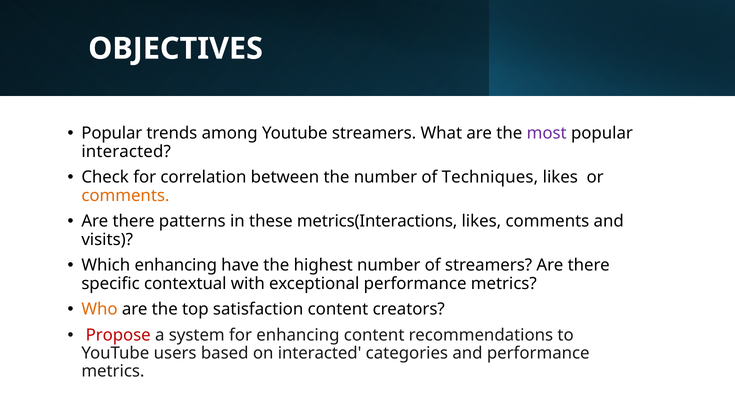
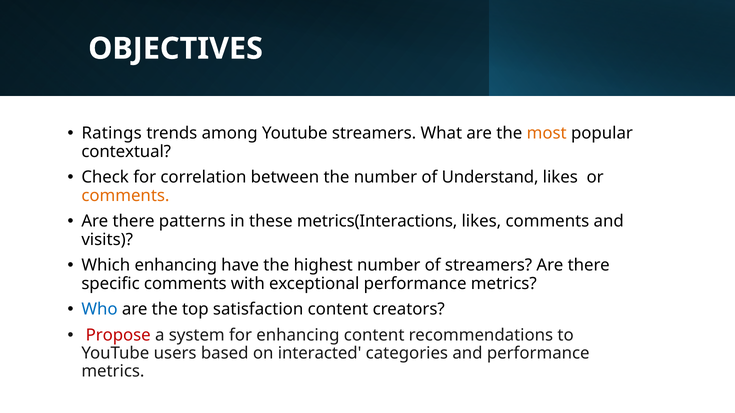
Popular: Popular -> Ratings (112, 133)
most colour: purple -> orange (547, 133)
interacted: interacted -> contextual (126, 152)
Techniques: Techniques -> Understand (490, 178)
specific contextual: contextual -> comments (185, 284)
Who colour: orange -> blue (99, 310)
